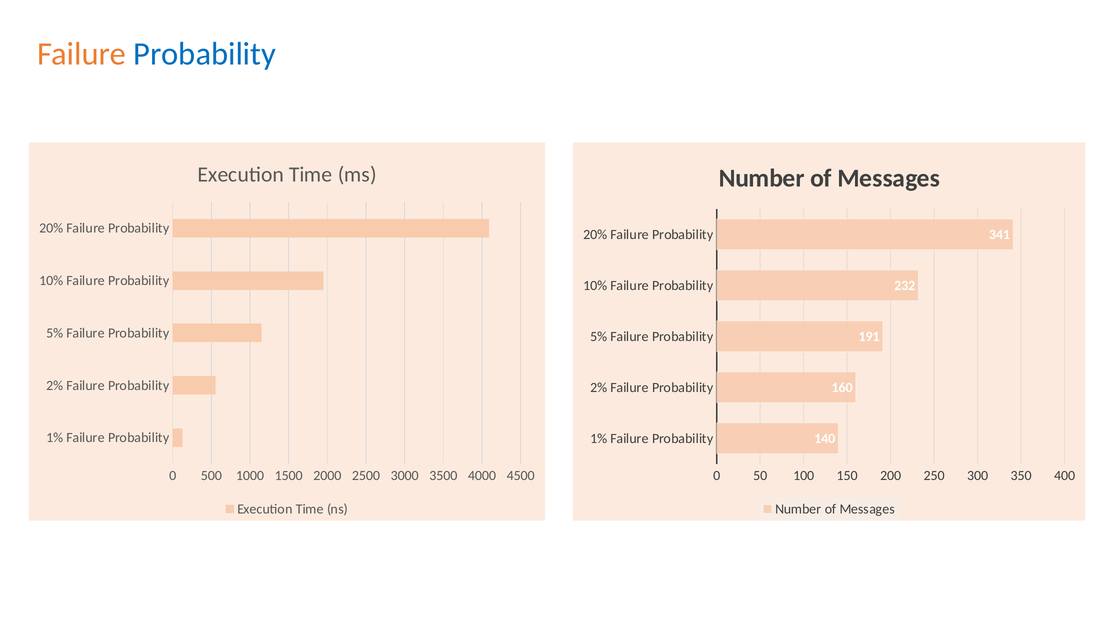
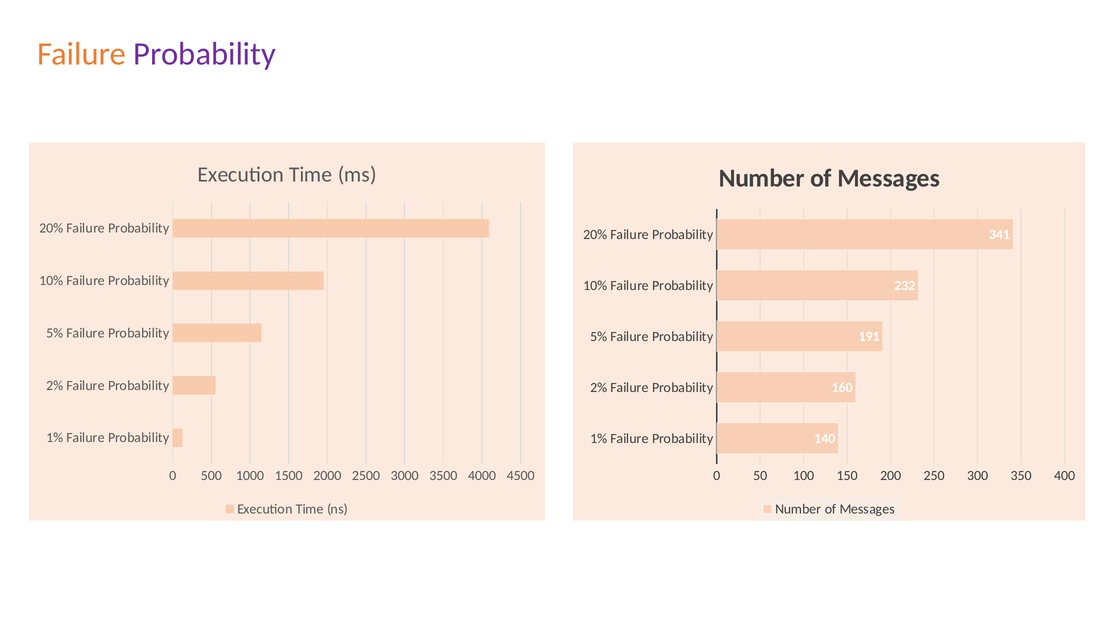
Probability colour: blue -> purple (205, 54)
